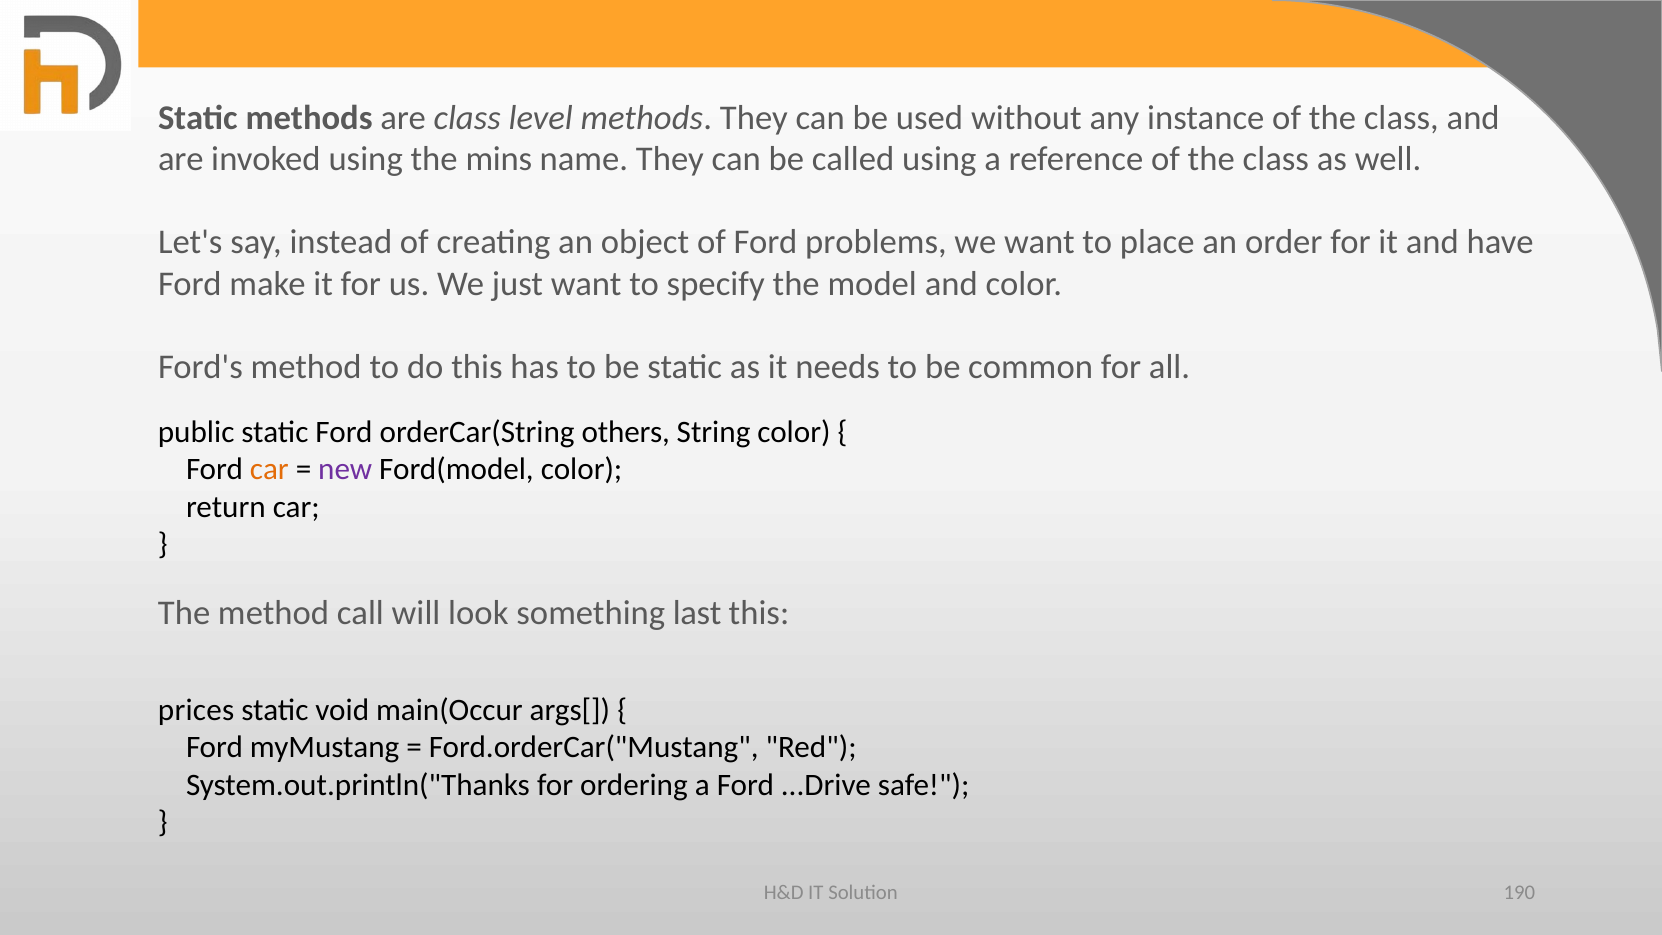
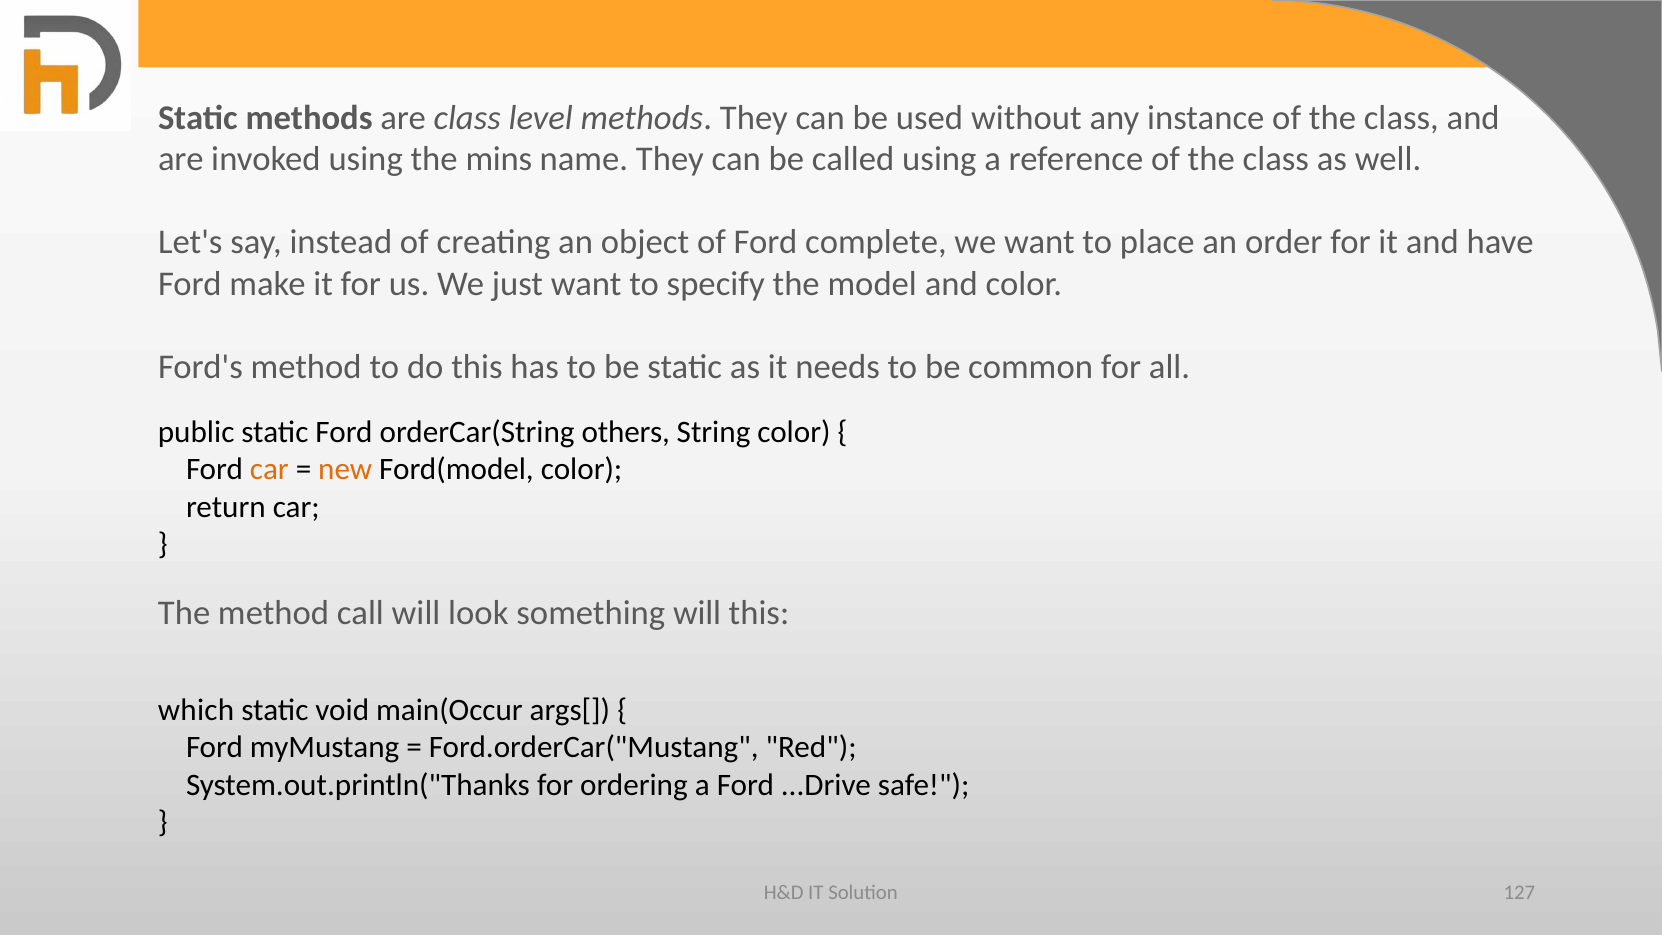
problems: problems -> complete (876, 242)
new colour: purple -> orange (345, 470)
something last: last -> will (697, 613)
prices: prices -> which (196, 710)
190: 190 -> 127 (1519, 893)
